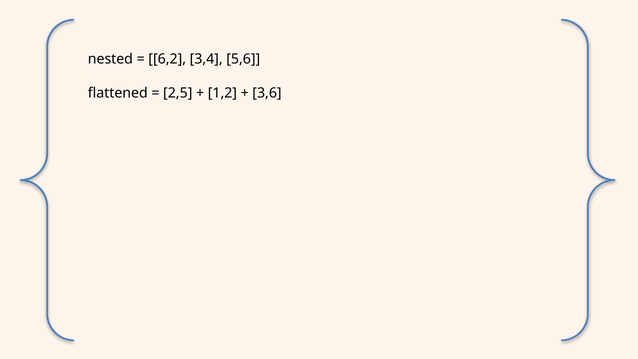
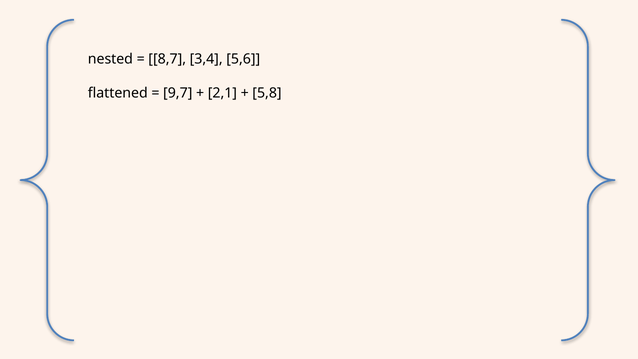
6,2: 6,2 -> 8,7 (167, 59)
2,5: 2,5 -> 9,7 (178, 93)
1,2: 1,2 -> 2,1 (222, 93)
3,6: 3,6 -> 5,8 (267, 93)
